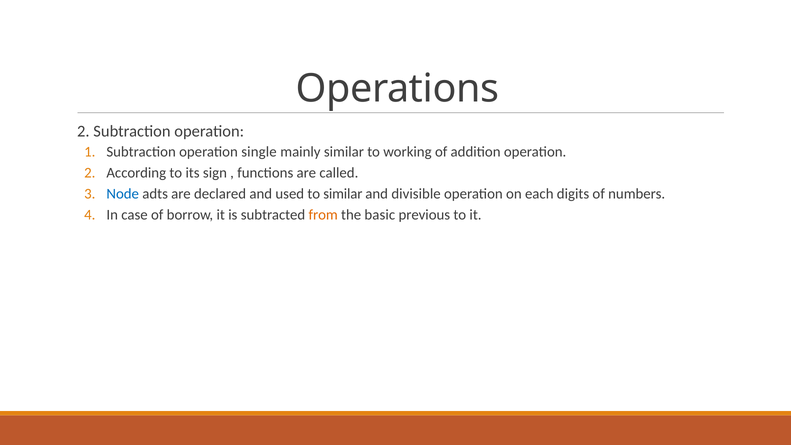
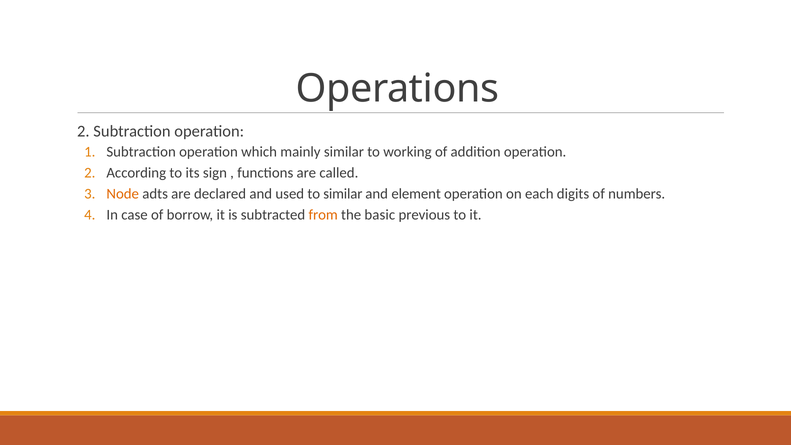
single: single -> which (259, 152)
Node colour: blue -> orange (123, 194)
divisible: divisible -> element (416, 194)
